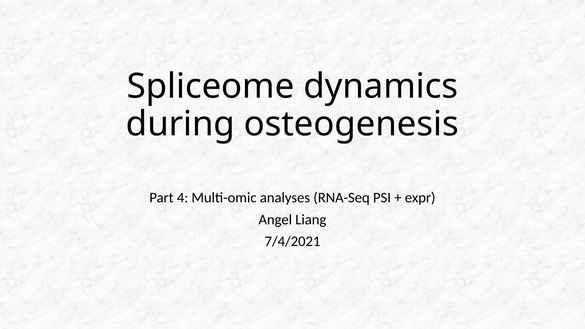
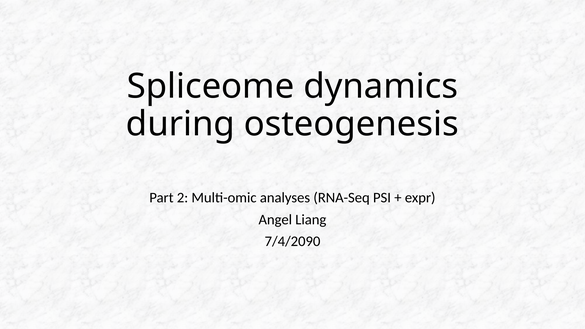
4: 4 -> 2 (183, 198)
7/4/2021: 7/4/2021 -> 7/4/2090 (292, 241)
